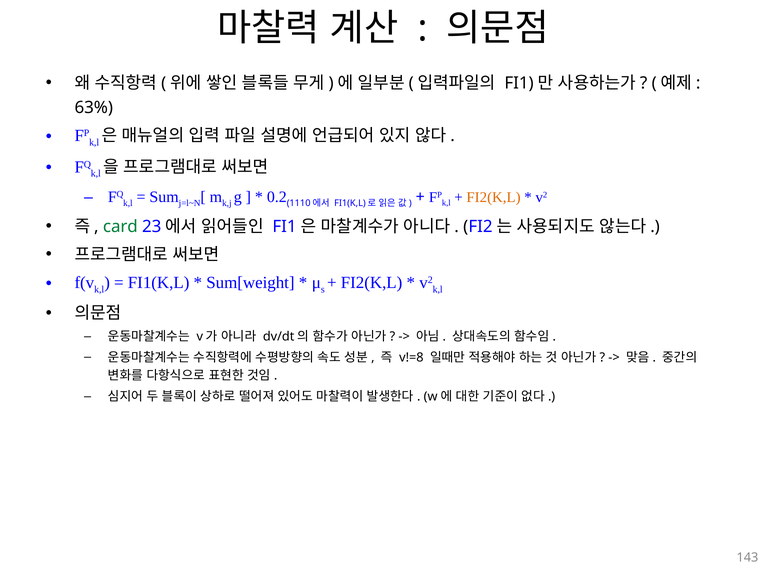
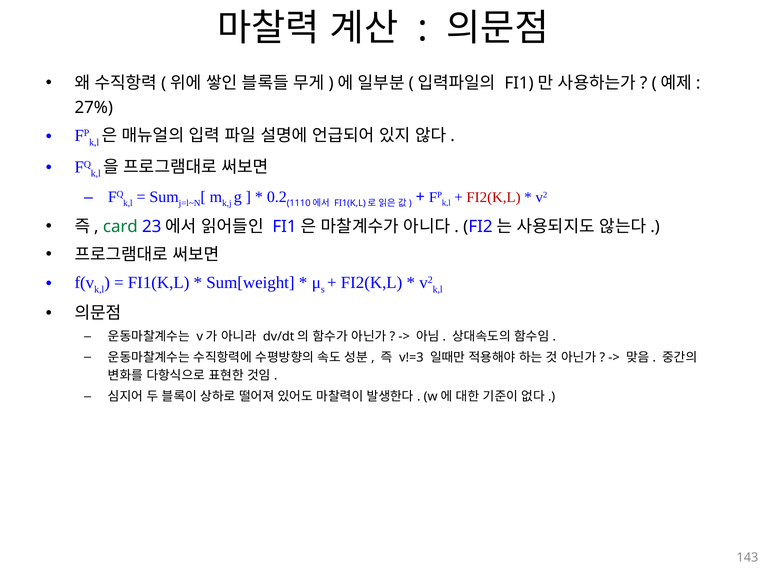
63%: 63% -> 27% (94, 107)
FI2(K,L colour: orange -> red (494, 197)
v!=8: v!=8 -> v!=3 (411, 357)
